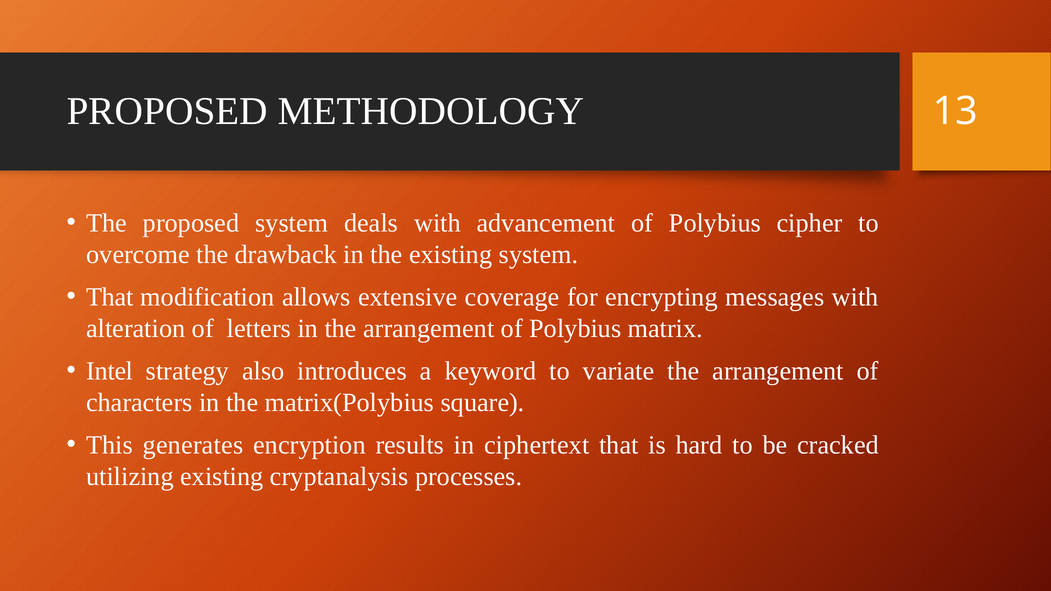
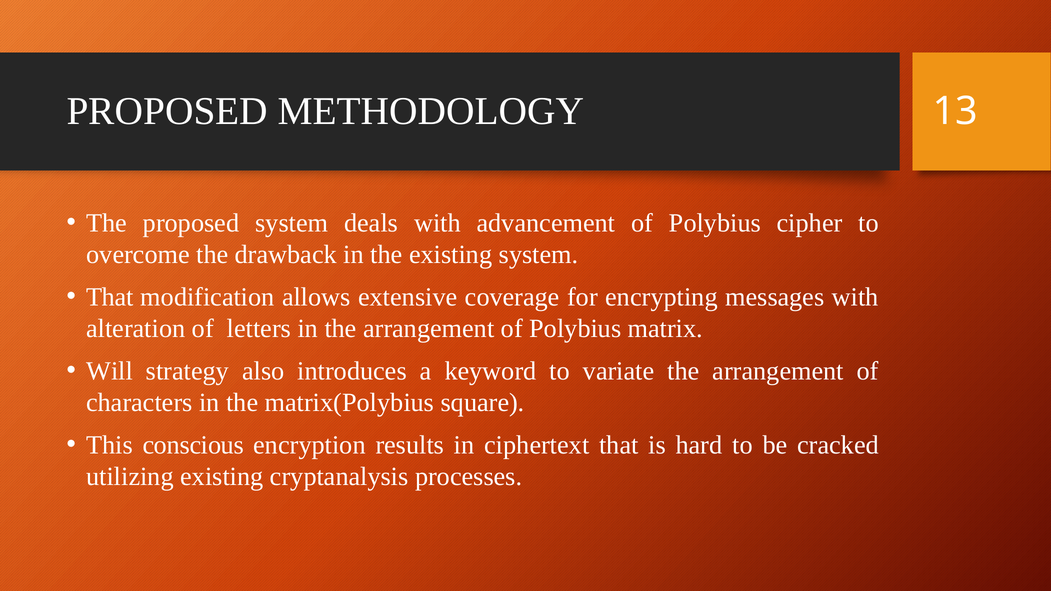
Intel: Intel -> Will (110, 371)
generates: generates -> conscious (193, 445)
